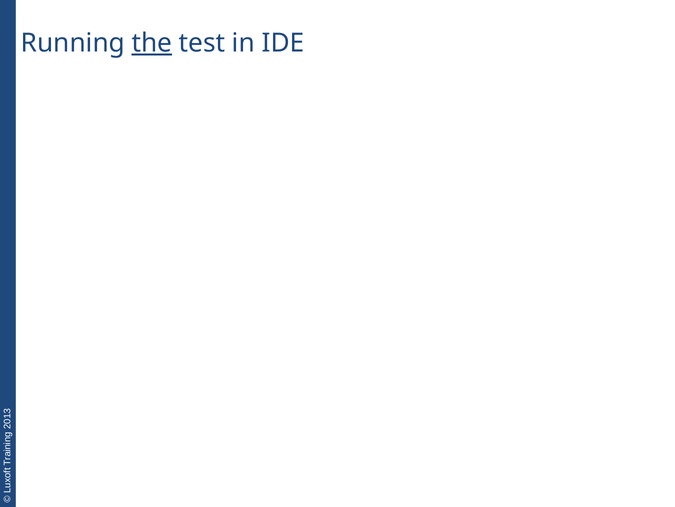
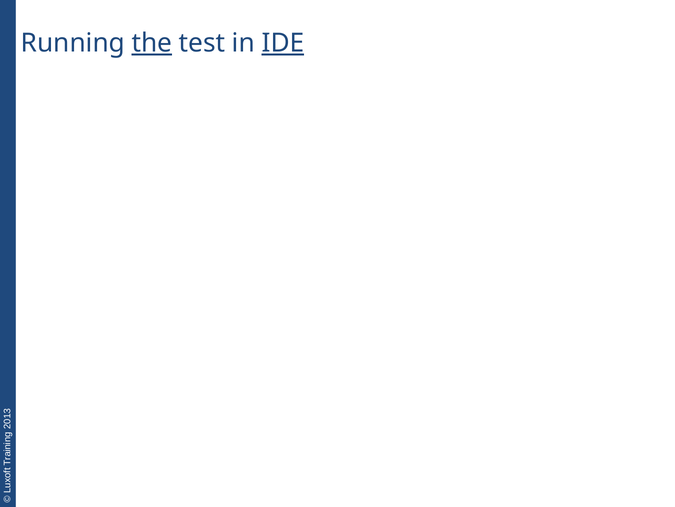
IDE underline: none -> present (283, 43)
